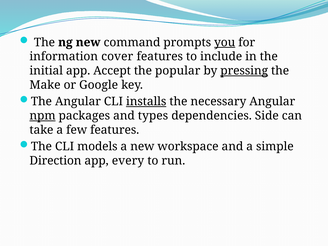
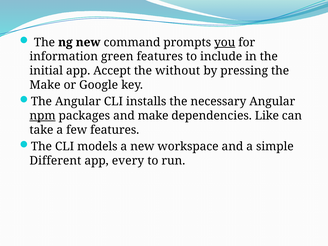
cover: cover -> green (117, 57)
popular: popular -> without (178, 71)
pressing underline: present -> none (244, 71)
installs underline: present -> none (146, 102)
and types: types -> make (153, 116)
Side: Side -> Like (267, 116)
Direction: Direction -> Different (55, 161)
